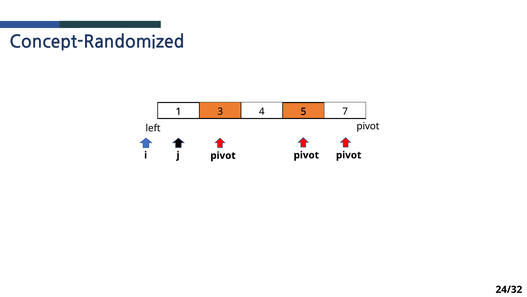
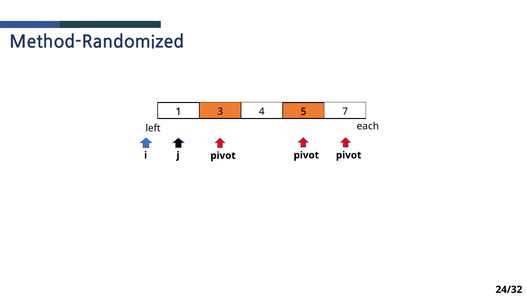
Concept-Randomized: Concept-Randomized -> Method-Randomized (97, 42)
left pivot: pivot -> each (368, 126)
